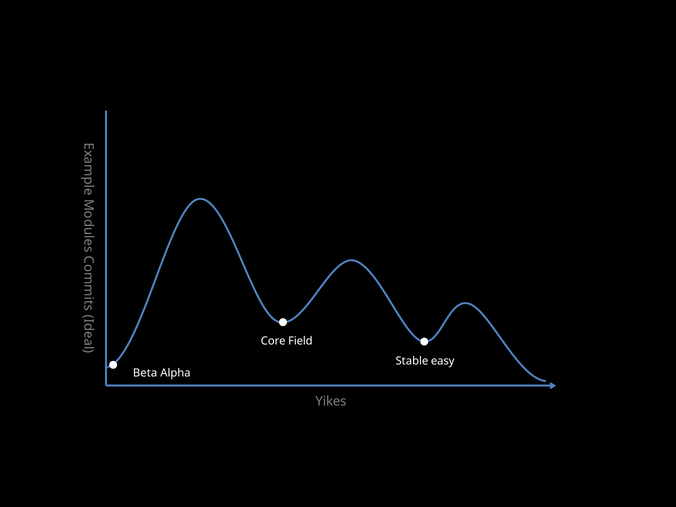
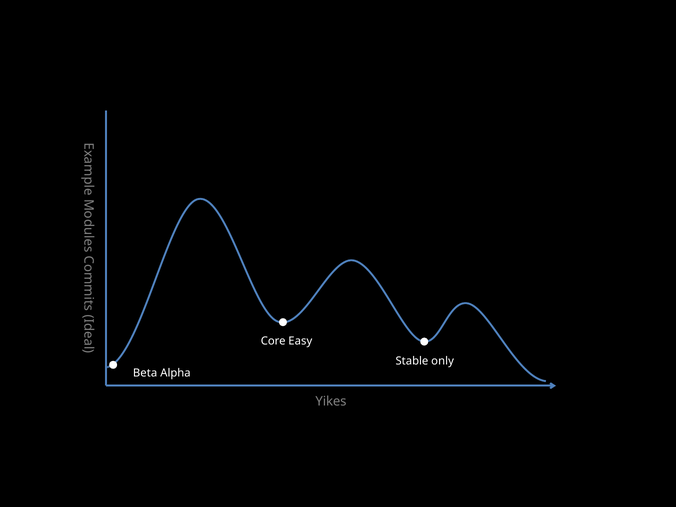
Field: Field -> Easy (300, 341)
easy: easy -> only (443, 361)
